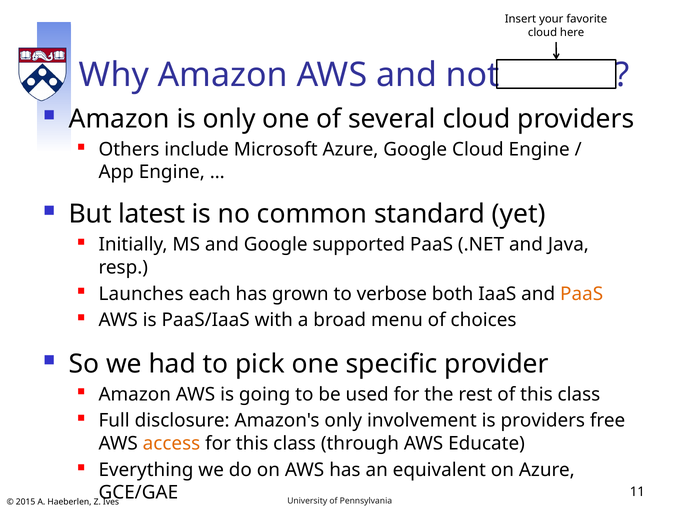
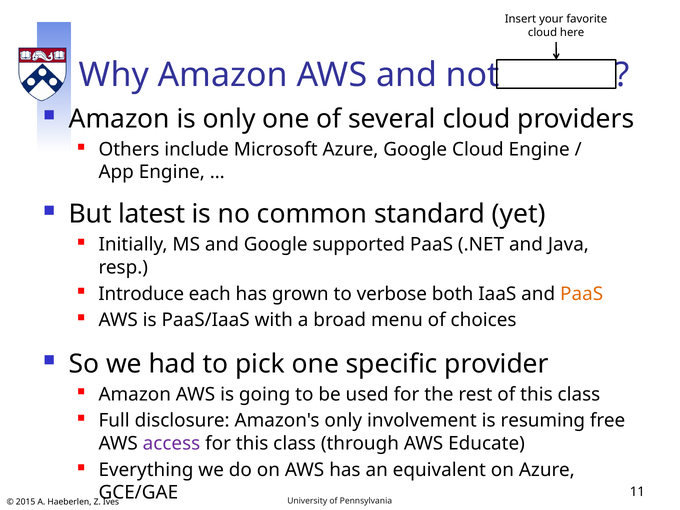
Launches: Launches -> Introduce (141, 294)
is providers: providers -> resuming (543, 421)
access colour: orange -> purple (172, 443)
